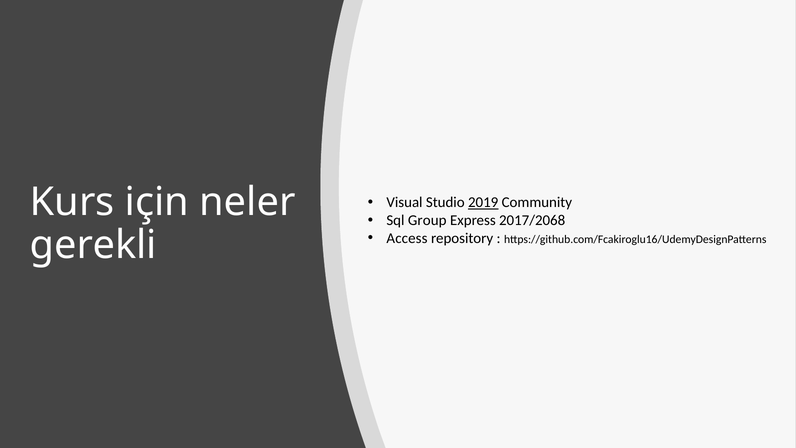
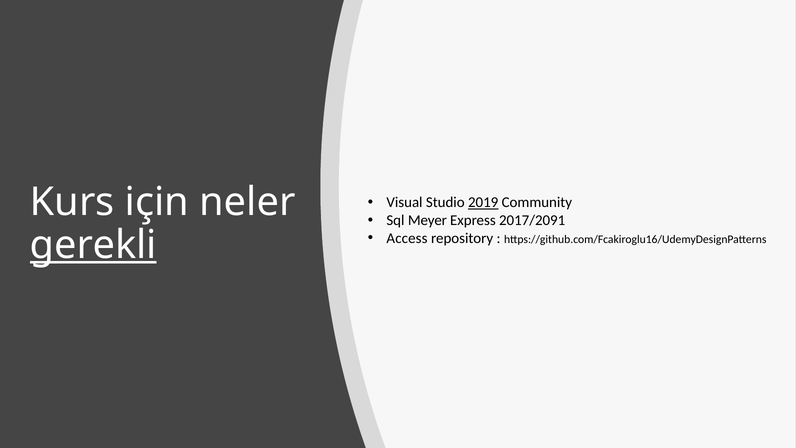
Group: Group -> Meyer (427, 220)
2017/2068: 2017/2068 -> 2017/2091 (532, 220)
gerekli underline: none -> present (93, 245)
